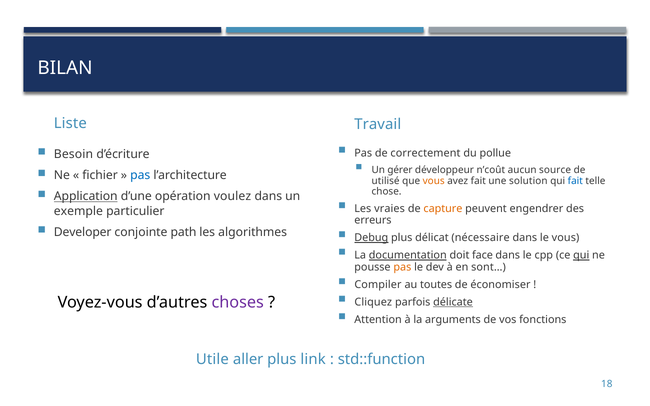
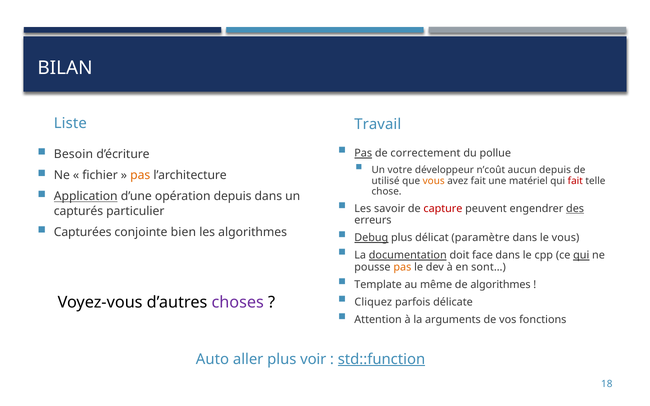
Pas underline: none -> present (363, 153)
gérer: gérer -> votre (400, 170)
aucun source: source -> depuis (555, 170)
pas colour: blue -> orange (140, 175)
solution: solution -> matériel (528, 181)
fait colour: blue -> red (575, 181)
opération voulez: voulez -> depuis (233, 197)
vraies: vraies -> savoir (390, 209)
capture colour: orange -> red (443, 209)
des underline: none -> present (575, 209)
exemple: exemple -> capturés (78, 211)
Developer: Developer -> Capturées (83, 232)
path: path -> bien (183, 232)
nécessaire: nécessaire -> paramètre (481, 238)
Compiler: Compiler -> Template (378, 285)
toutes: toutes -> même (436, 285)
de économiser: économiser -> algorithmes (501, 285)
délicate underline: present -> none (453, 302)
Utile: Utile -> Auto (212, 359)
link: link -> voir (313, 359)
std::function underline: none -> present (381, 359)
